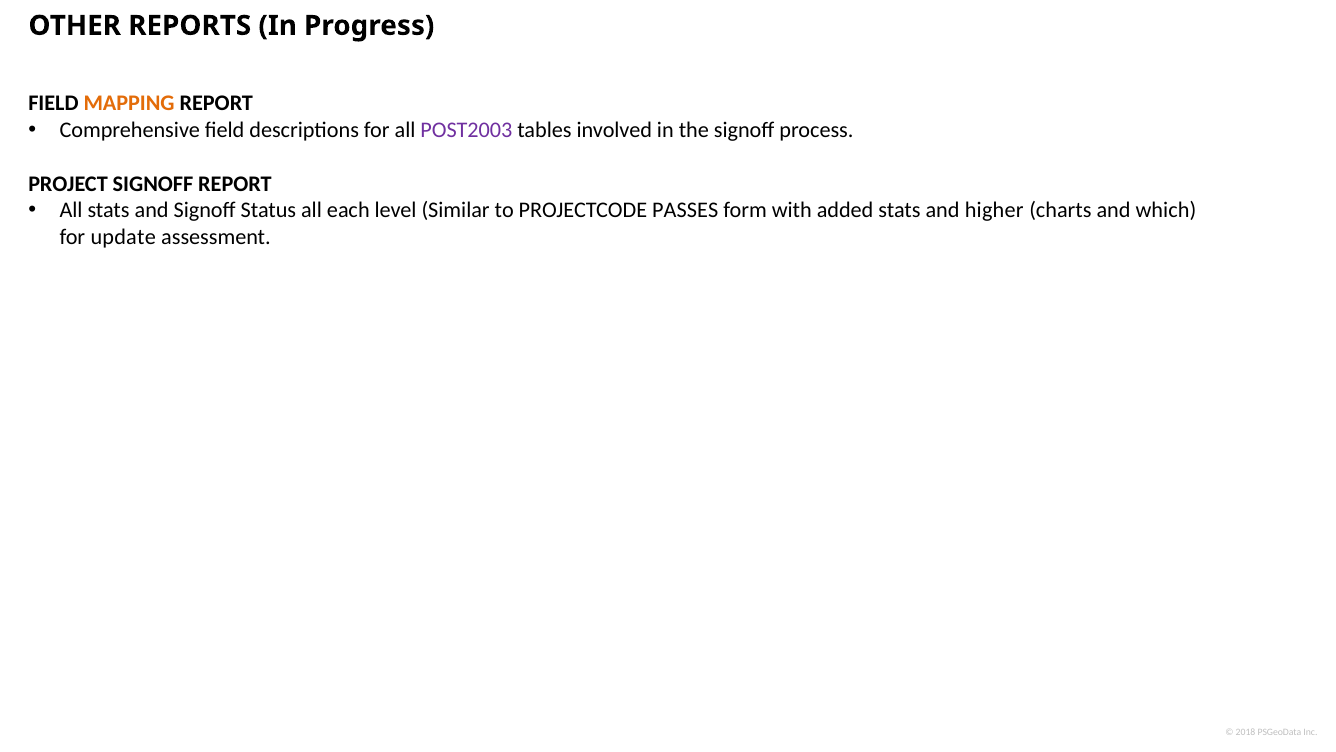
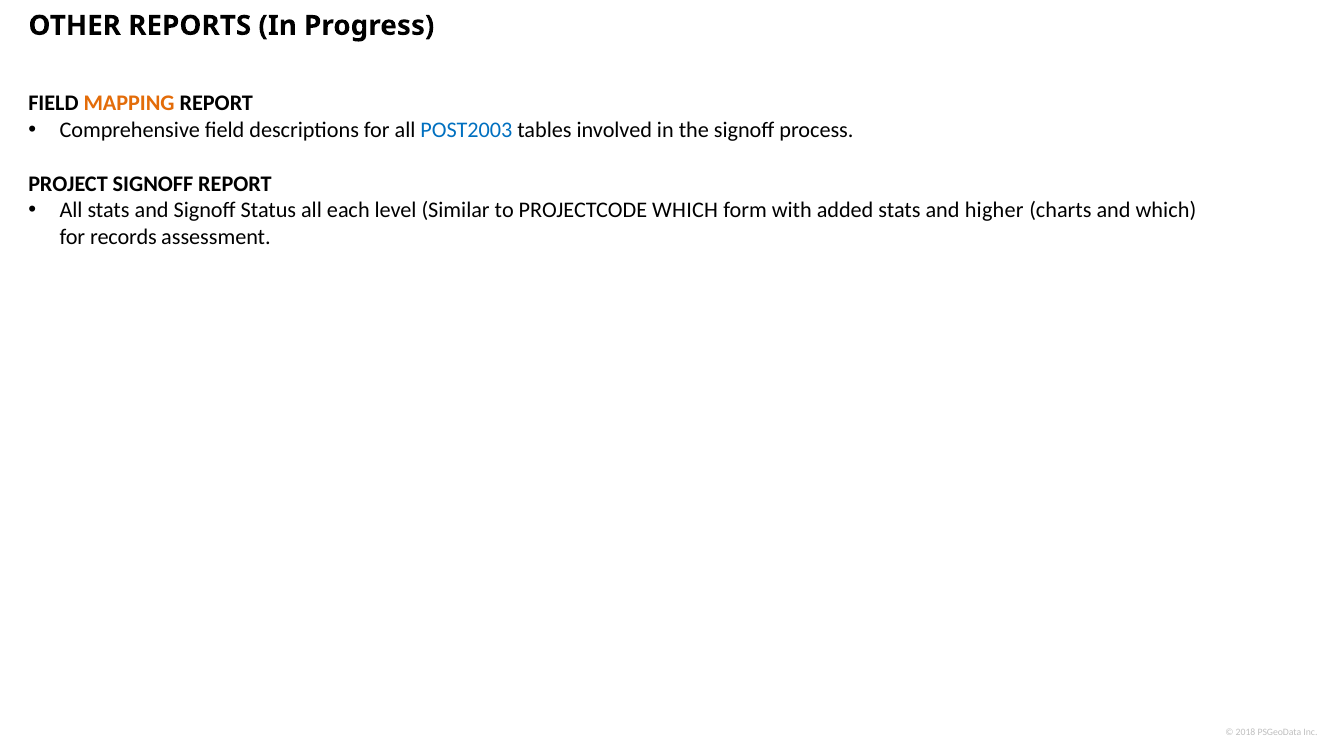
POST2003 colour: purple -> blue (466, 130)
PROJECTCODE PASSES: PASSES -> WHICH (685, 210)
update: update -> records (123, 237)
